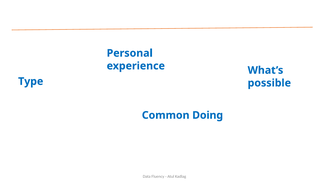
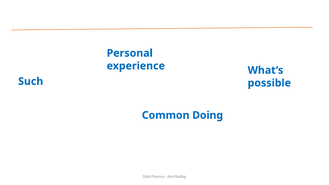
Type: Type -> Such (31, 81)
